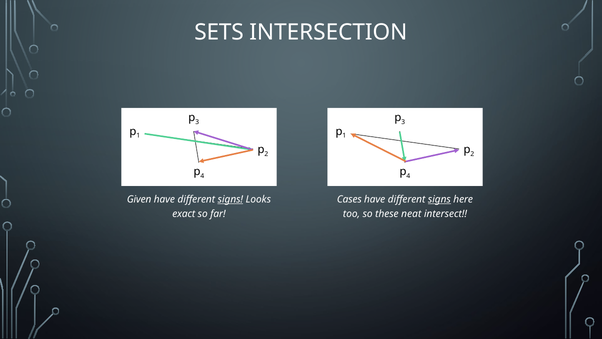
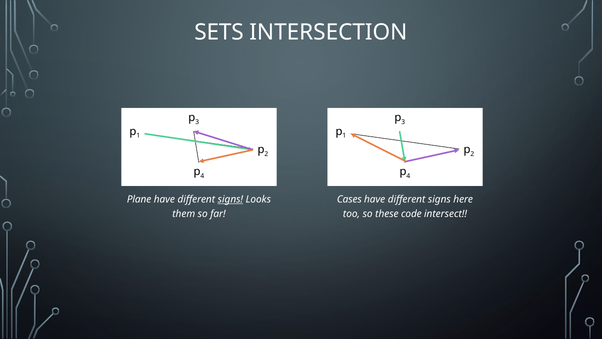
Given: Given -> Plane (139, 199)
signs underline: present -> none (439, 199)
exact: exact -> them (184, 214)
neat: neat -> code (411, 214)
